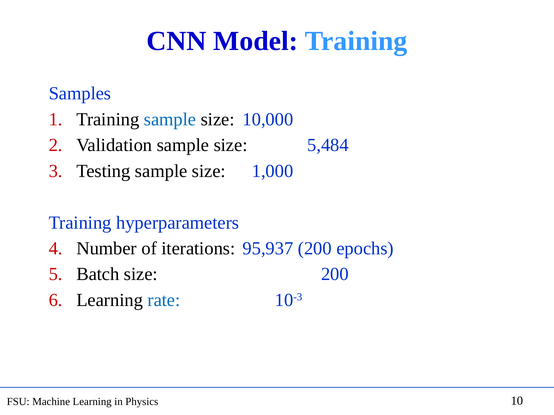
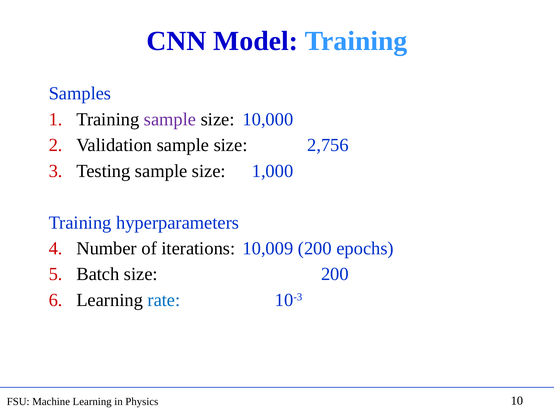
sample colour: blue -> purple (170, 119)
5,484: 5,484 -> 2,756 (328, 145)
95,937: 95,937 -> 10,009 (268, 249)
